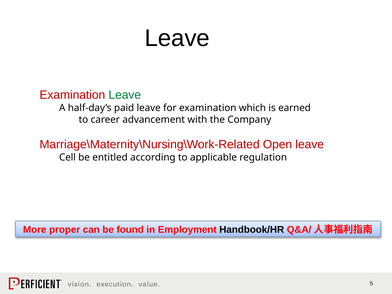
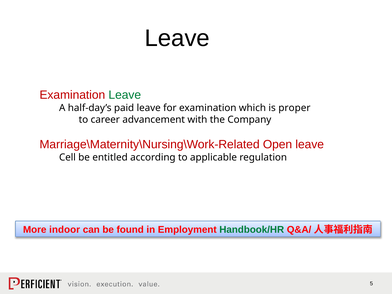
earned: earned -> proper (294, 108)
proper: proper -> indoor (65, 230)
Handbook/HR colour: black -> green (252, 230)
